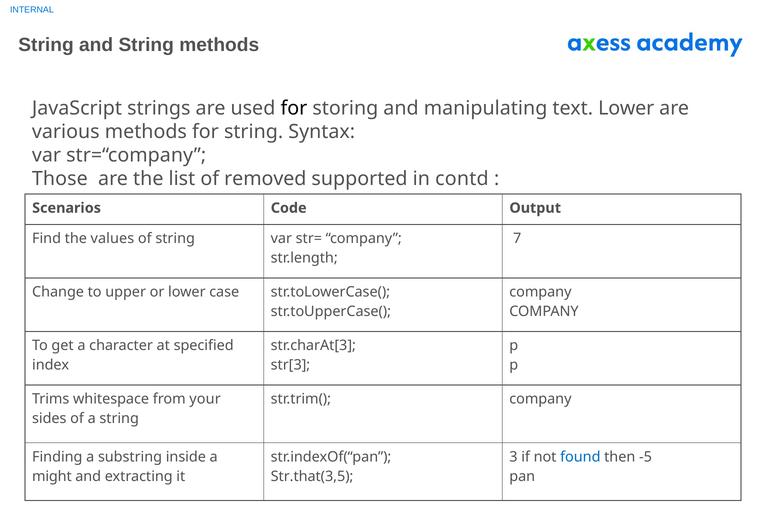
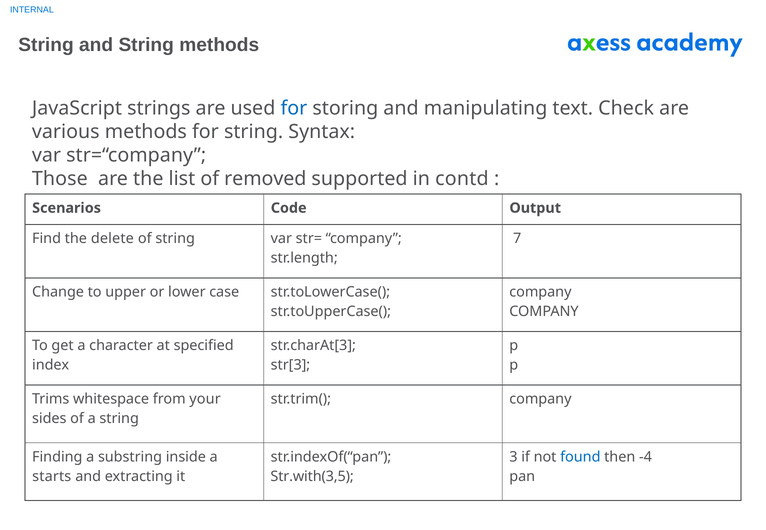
for colour: black -> blue (294, 108)
text Lower: Lower -> Check (626, 108)
values: values -> delete (112, 239)
-5: -5 -> -4 (645, 457)
might: might -> starts (52, 477)
Str.that(3,5: Str.that(3,5 -> Str.with(3,5 (312, 477)
